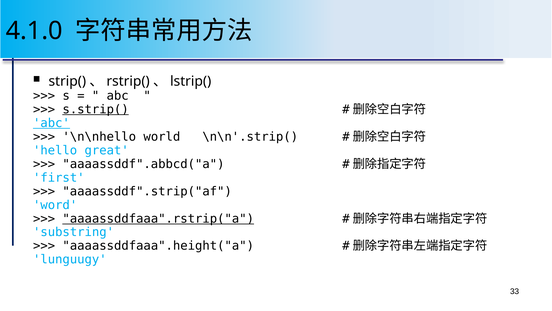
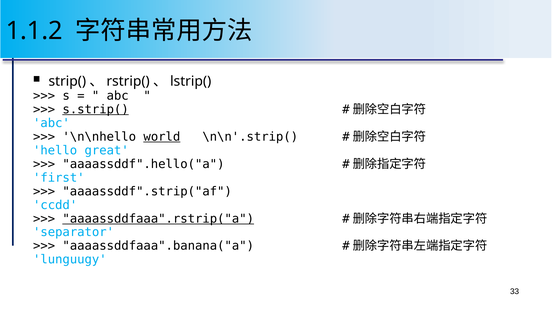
4.1.0: 4.1.0 -> 1.1.2 (34, 31)
abc underline: present -> none (51, 123)
world underline: none -> present (162, 137)
aaaassddf".abbcd("a: aaaassddf".abbcd("a -> aaaassddf".hello("a (143, 164)
word: word -> ccdd (55, 205)
substring: substring -> separator (74, 232)
aaaassddfaaa".height("a: aaaassddfaaa".height("a -> aaaassddfaaa".banana("a (158, 246)
